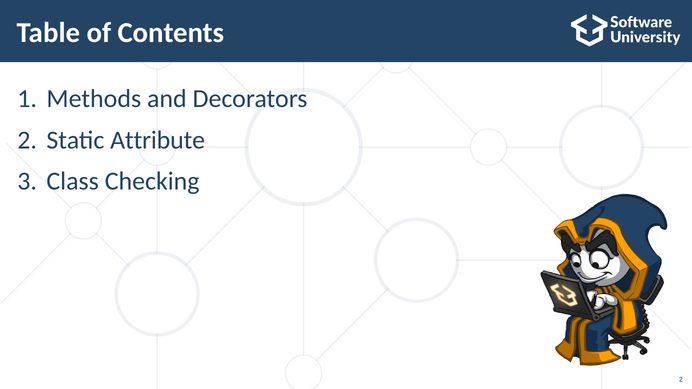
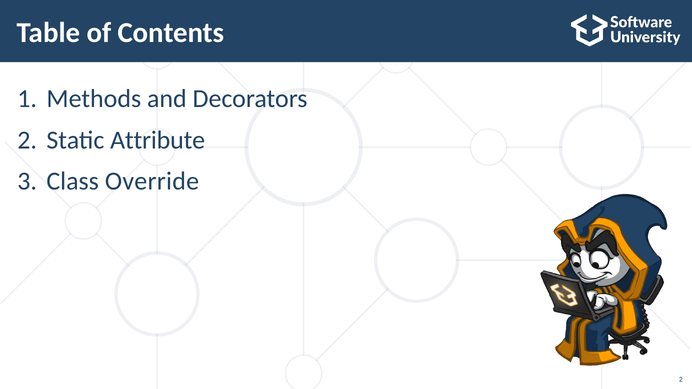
Checking: Checking -> Override (152, 182)
